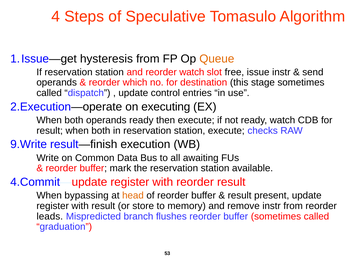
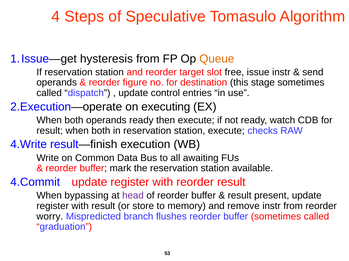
reorder watch: watch -> target (192, 72)
which: which -> figure (135, 83)
9.Write: 9.Write -> 4.Write (29, 145)
head colour: orange -> purple (133, 196)
leads: leads -> worry (50, 217)
